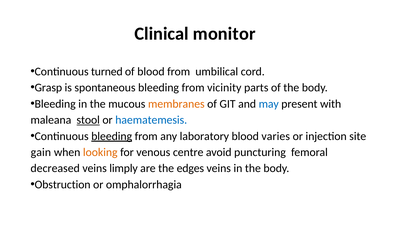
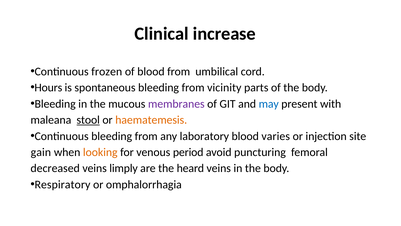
monitor: monitor -> increase (224, 34)
turned: turned -> frozen (107, 71)
Grasp: Grasp -> Hours (48, 88)
membranes colour: orange -> purple (176, 104)
haematemesis colour: blue -> orange (151, 120)
bleeding underline: present -> none (112, 136)
centre: centre -> period (188, 152)
edges: edges -> heard (190, 168)
Obstruction: Obstruction -> Respiratory (63, 184)
